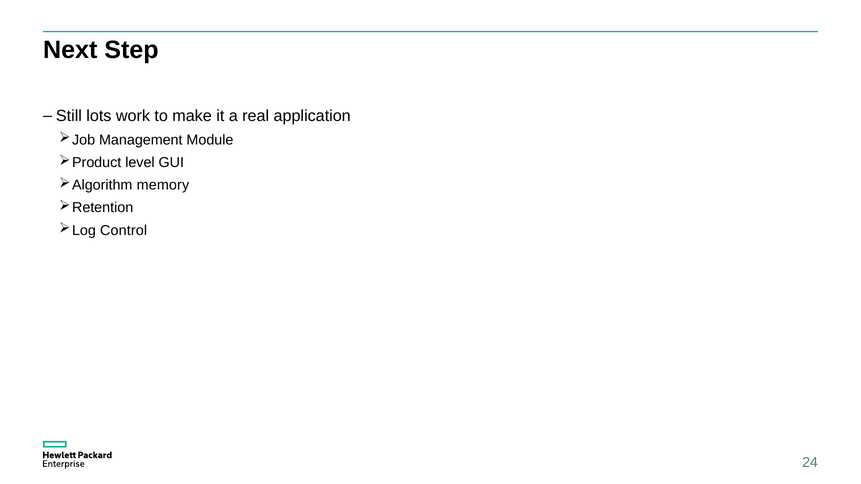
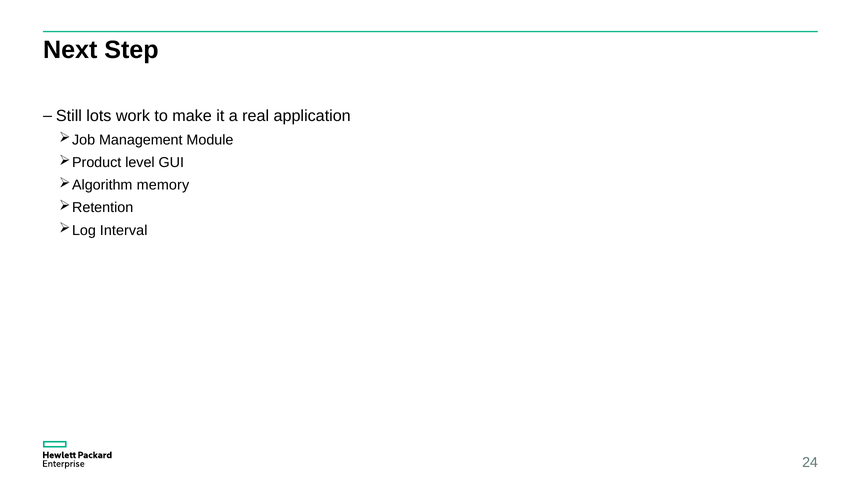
Control: Control -> Interval (124, 230)
